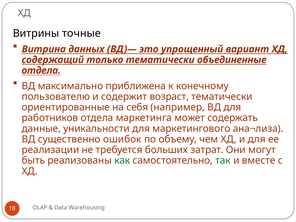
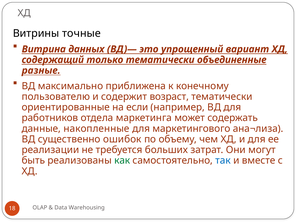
отдела: отдела -> разные (41, 70)
себя: себя -> если (137, 107)
уникальности: уникальности -> накопленные (96, 129)
так colour: green -> blue (223, 161)
